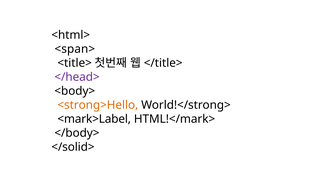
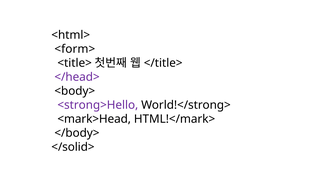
<span>: <span> -> <form> (75, 49)
<strong>Hello colour: orange -> purple (98, 105)
<mark>Label: <mark>Label -> <mark>Head (94, 119)
